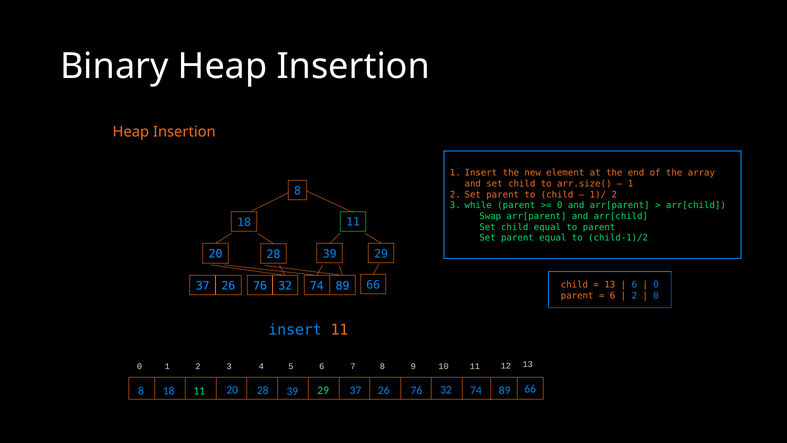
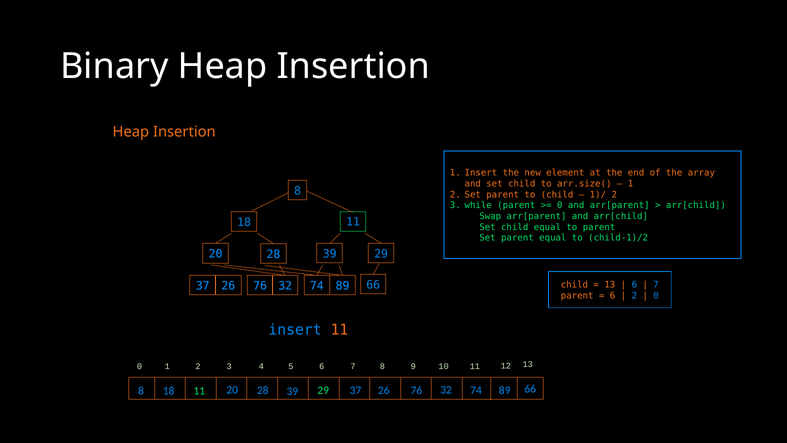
0: 0 -> 7 (656, 285)
